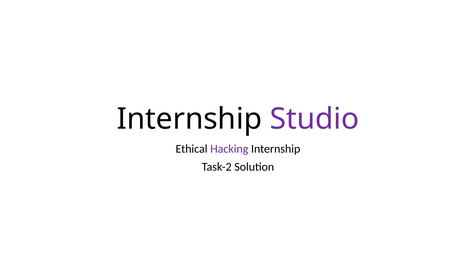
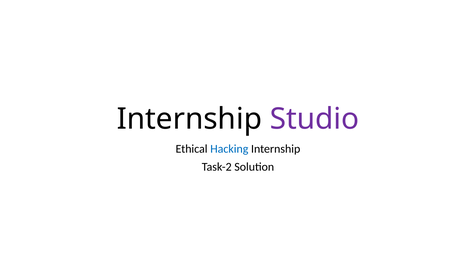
Hacking colour: purple -> blue (229, 149)
